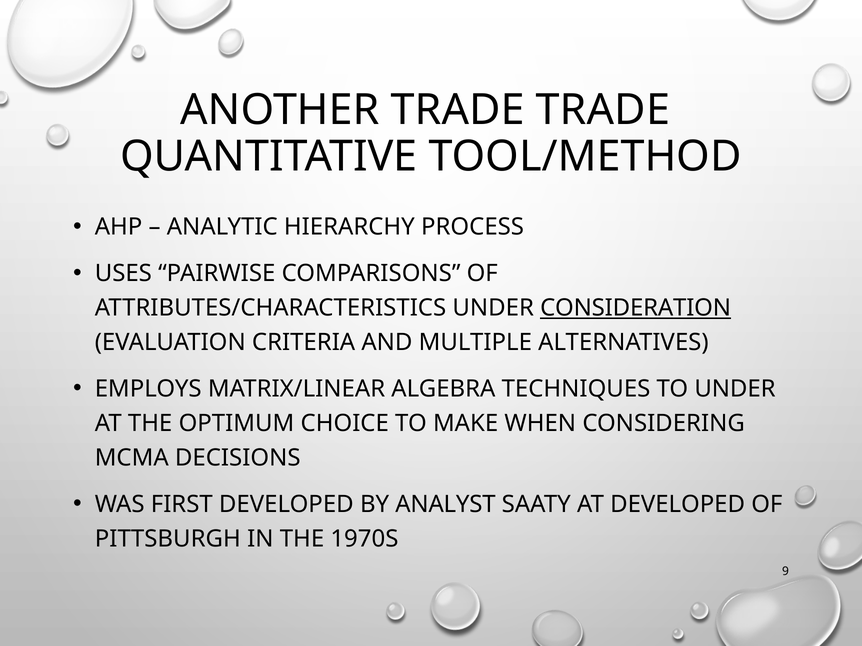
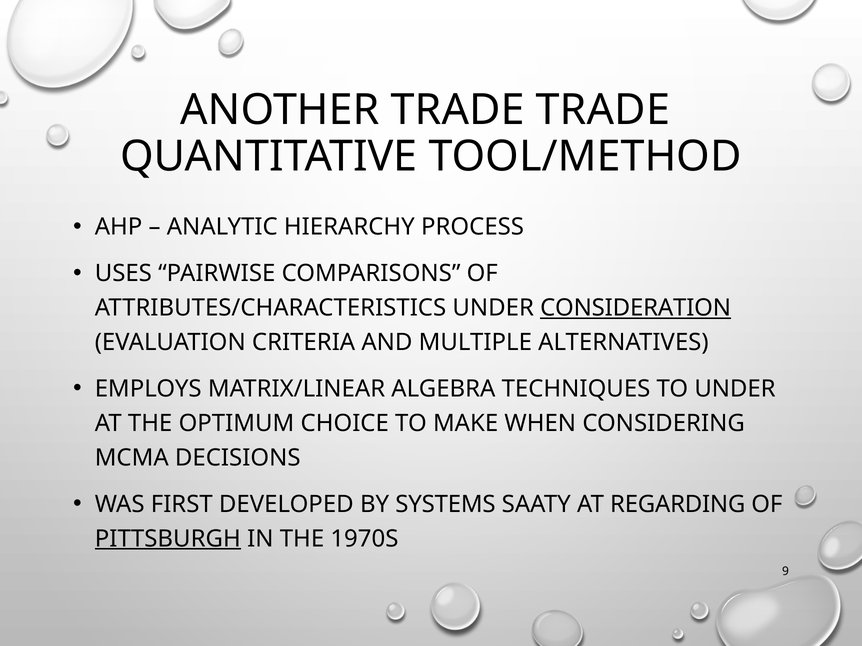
ANALYST: ANALYST -> SYSTEMS (445, 505)
AT DEVELOPED: DEVELOPED -> REGARDING (678, 505)
PITTSBURGH underline: none -> present (168, 539)
